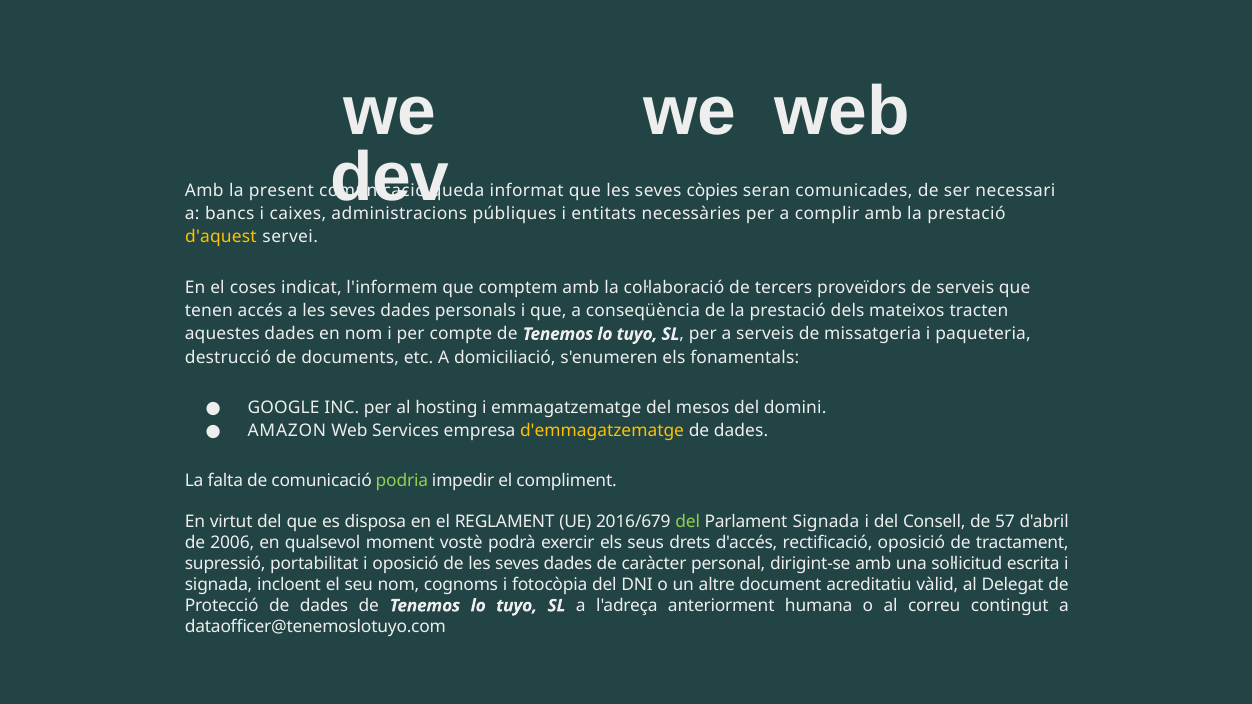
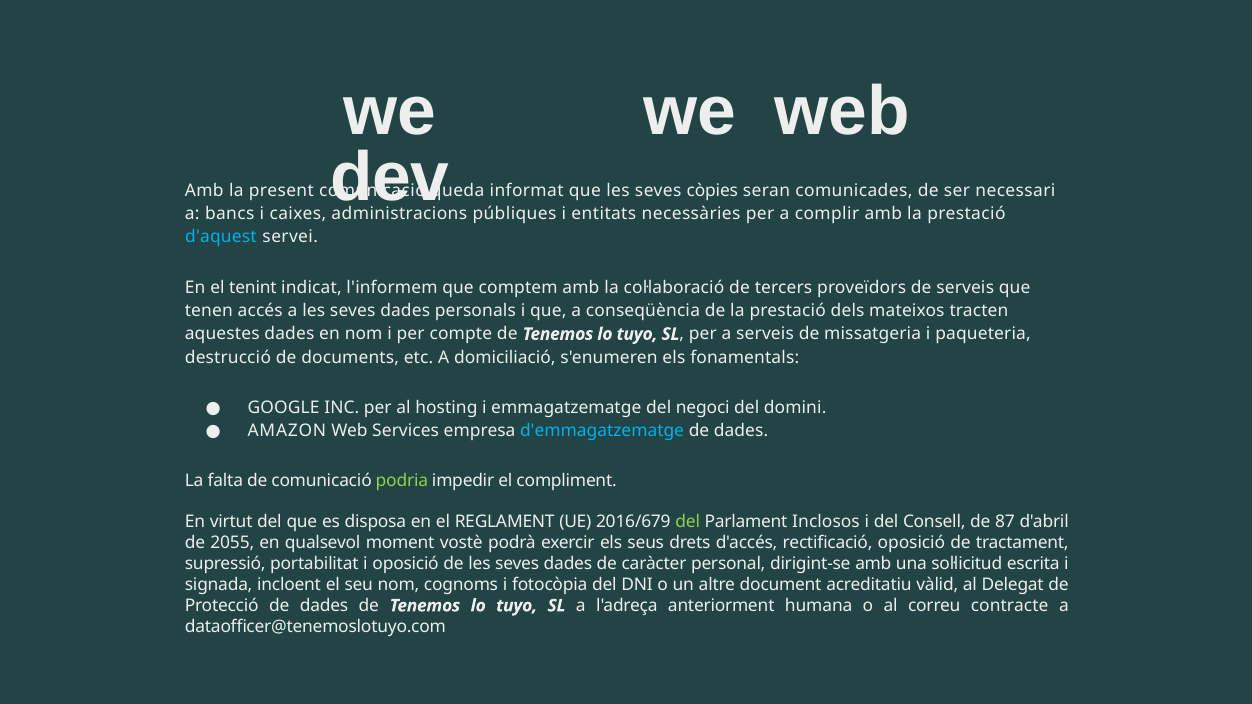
d'aquest colour: yellow -> light blue (221, 237)
coses: coses -> tenint (253, 287)
mesos: mesos -> negoci (703, 408)
d'emmagatzematge colour: yellow -> light blue (602, 431)
Parlament Signada: Signada -> Inclosos (826, 522)
57: 57 -> 87 (1005, 522)
2006: 2006 -> 2055 (232, 543)
contingut: contingut -> contracte (1010, 606)
